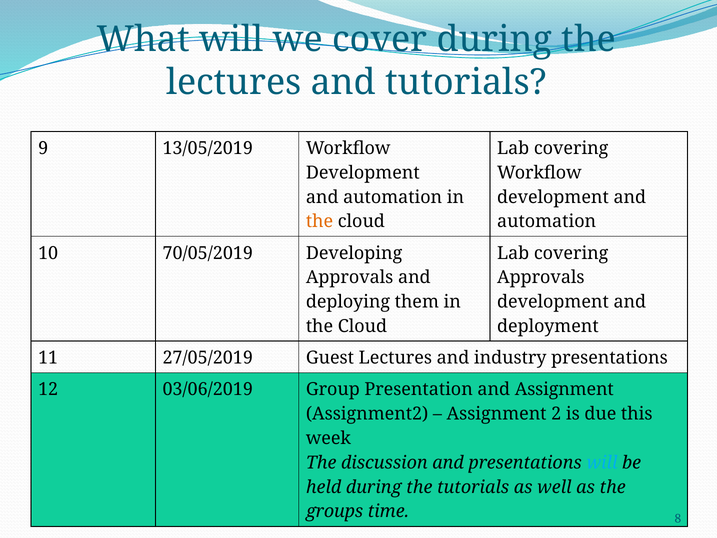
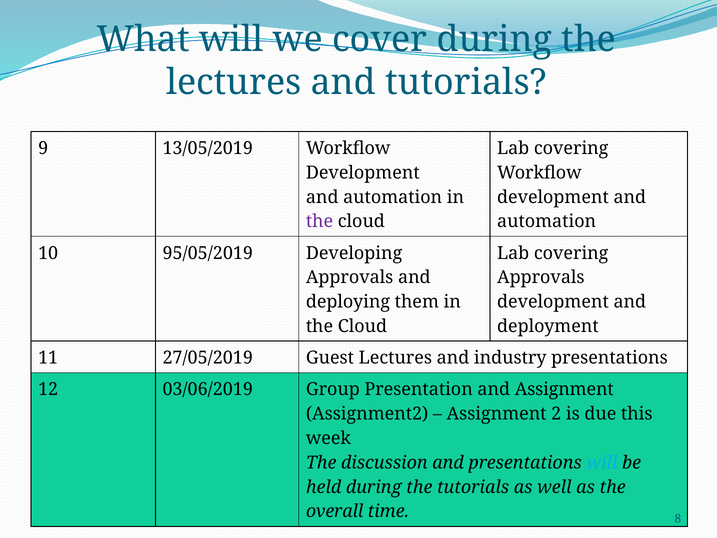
the colour: orange -> purple (320, 221)
70/05/2019: 70/05/2019 -> 95/05/2019 (208, 253)
groups: groups -> overall (335, 511)
